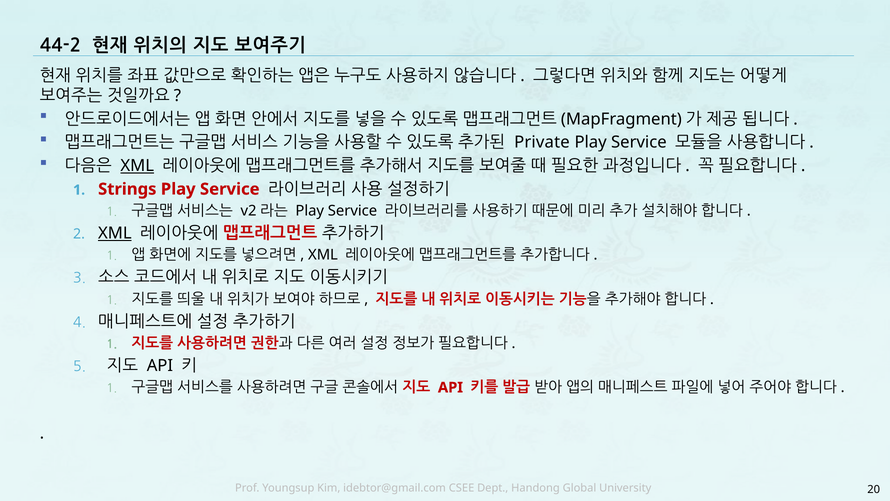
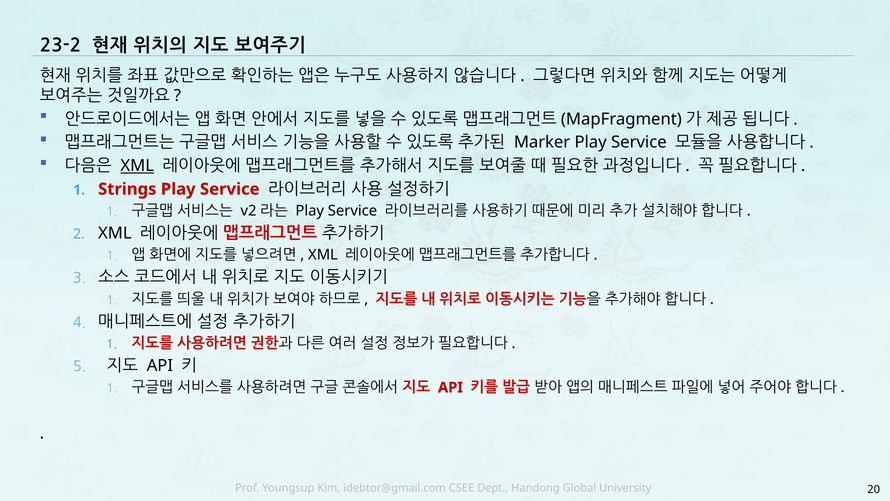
44-2: 44-2 -> 23-2 (61, 46)
Private: Private -> Marker (542, 142)
XML underline: present -> none (115, 233)
